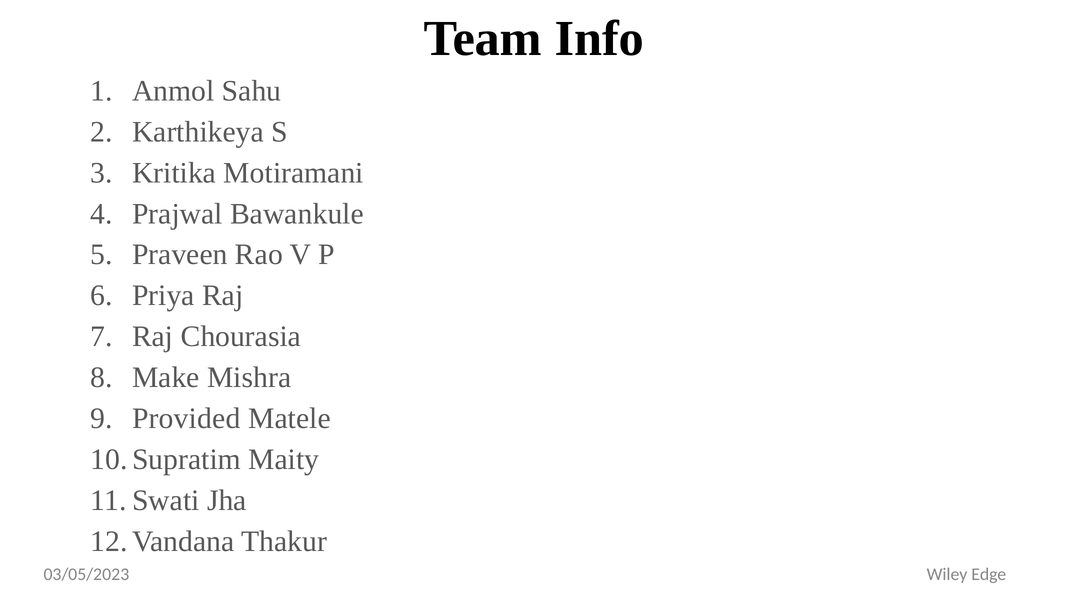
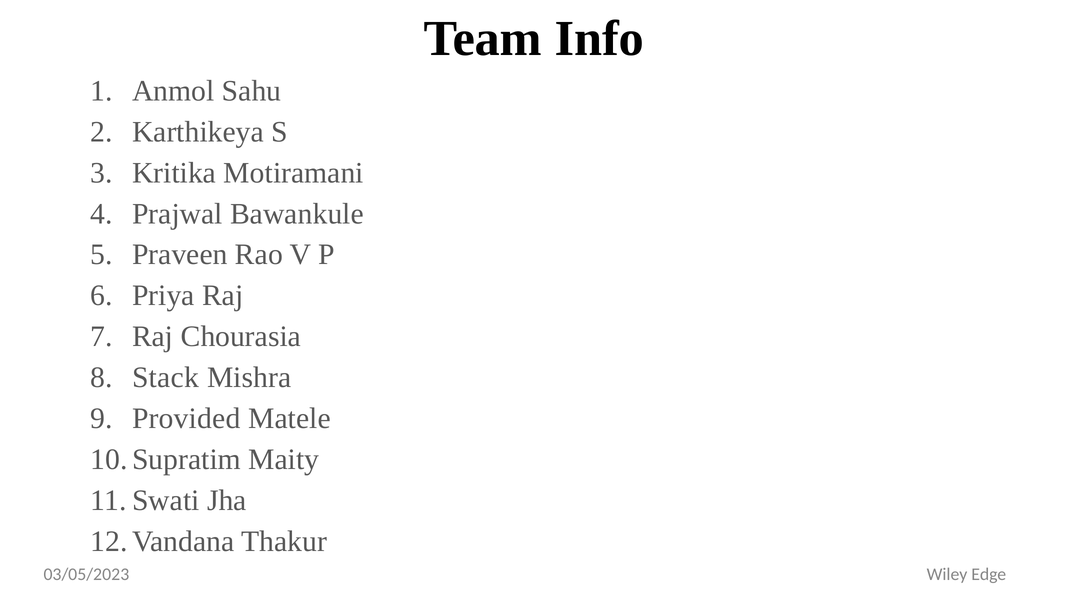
Make: Make -> Stack (166, 377)
